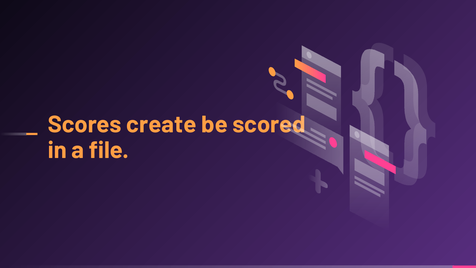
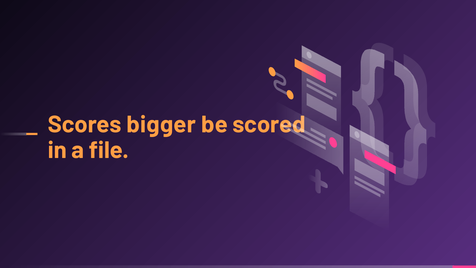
create: create -> bigger (161, 125)
